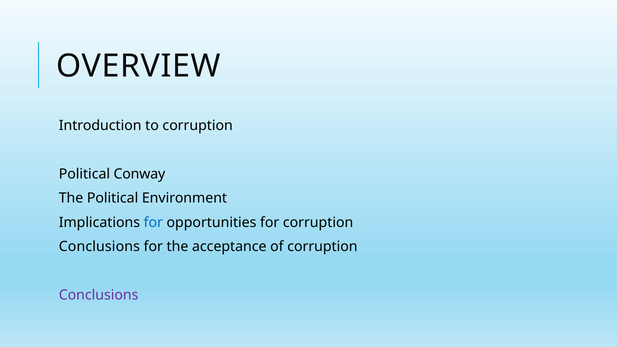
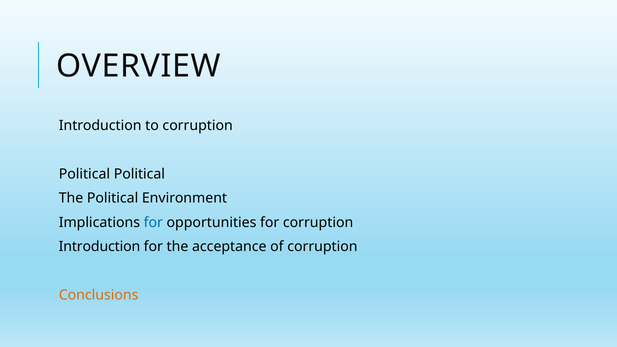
Political Conway: Conway -> Political (139, 174)
Conclusions: Conclusions -> Introduction (99, 247)
Conclusions colour: purple -> orange (99, 295)
